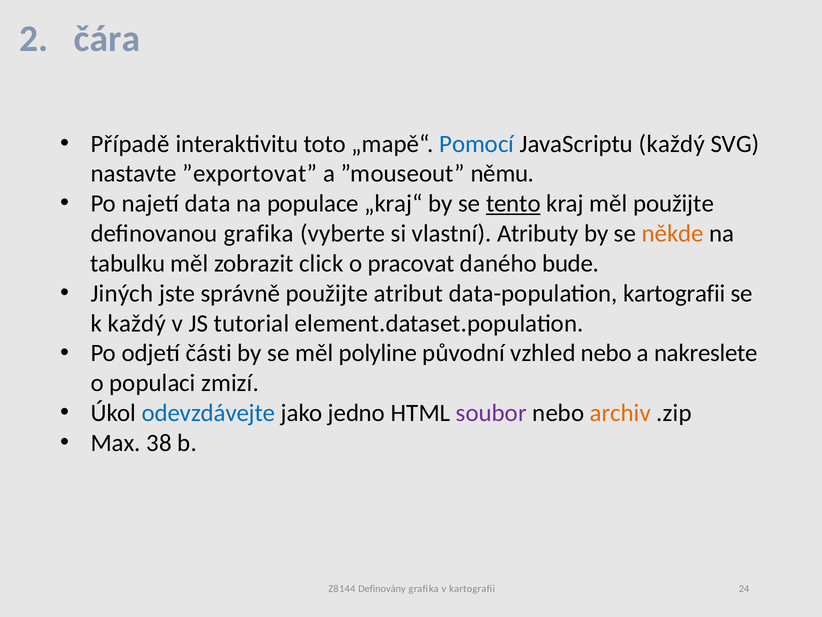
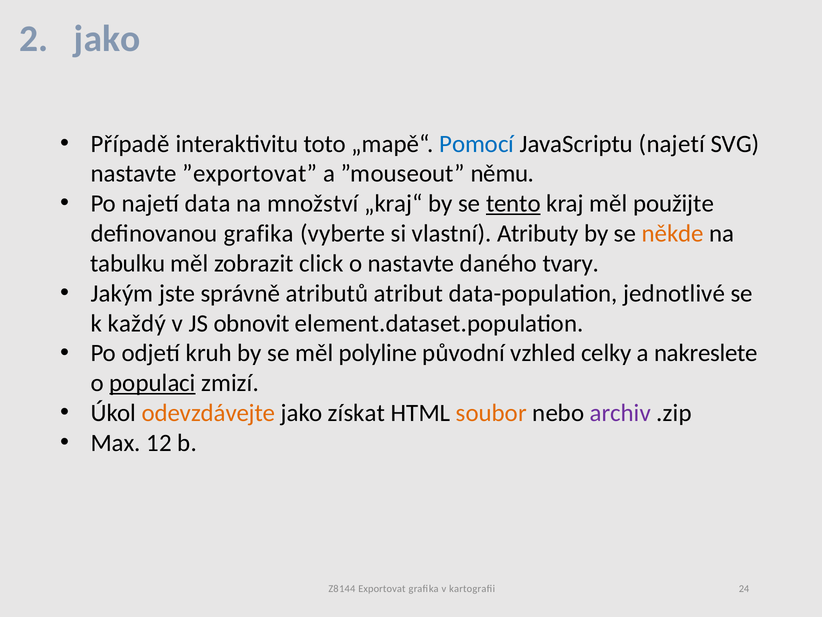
2 čára: čára -> jako (107, 39)
JavaScriptu každý: každý -> najetí (672, 144)
populace: populace -> množství (313, 204)
o pracovat: pracovat -> nastavte (411, 263)
bude: bude -> tvary (571, 263)
Jiných: Jiných -> Jakým (122, 293)
správně použijte: použijte -> atributů (327, 293)
data-population kartografii: kartografii -> jednotlivé (674, 293)
tutorial: tutorial -> obnovit (252, 323)
části: části -> kruh (209, 353)
vzhled nebo: nebo -> celky (606, 353)
populaci underline: none -> present (153, 383)
odevzdávejte colour: blue -> orange (208, 413)
jedno: jedno -> získat (356, 413)
soubor colour: purple -> orange (491, 413)
archiv colour: orange -> purple (620, 413)
38: 38 -> 12 (159, 443)
Definovány: Definovány -> Exportovat (382, 589)
